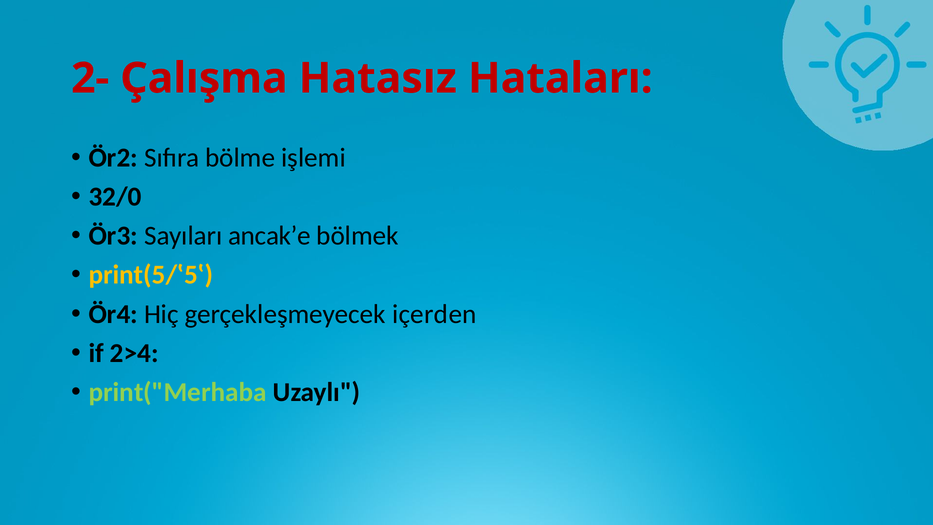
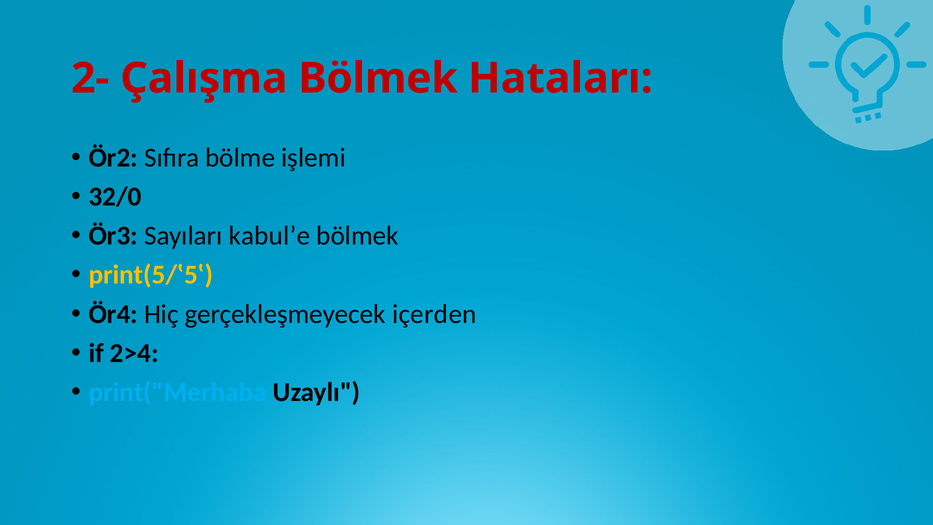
Çalışma Hatasız: Hatasız -> Bölmek (378, 78)
ancak’e: ancak’e -> kabul’e (269, 236)
print("Merhaba colour: light green -> light blue (178, 392)
